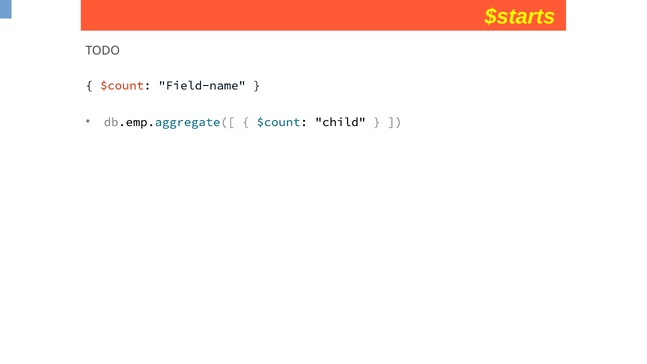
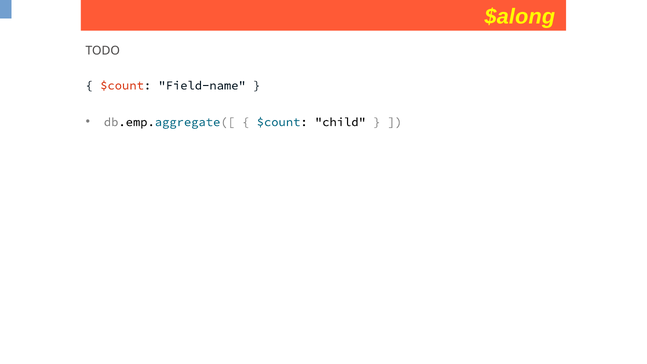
$starts: $starts -> $along (520, 17)
